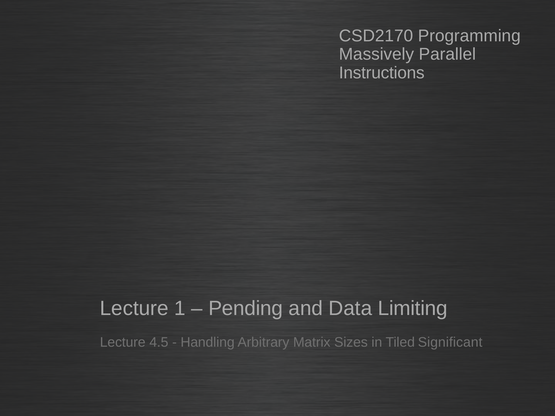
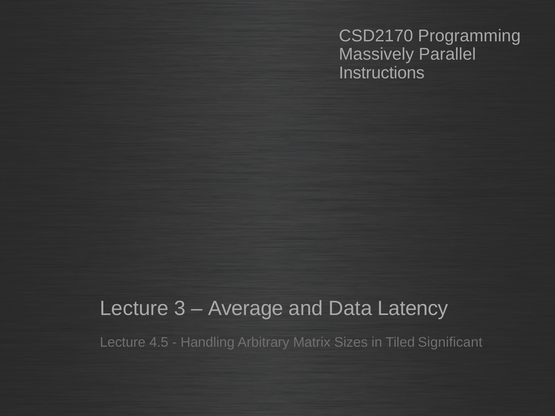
1: 1 -> 3 (180, 309)
Pending: Pending -> Average (246, 309)
Limiting: Limiting -> Latency (413, 309)
